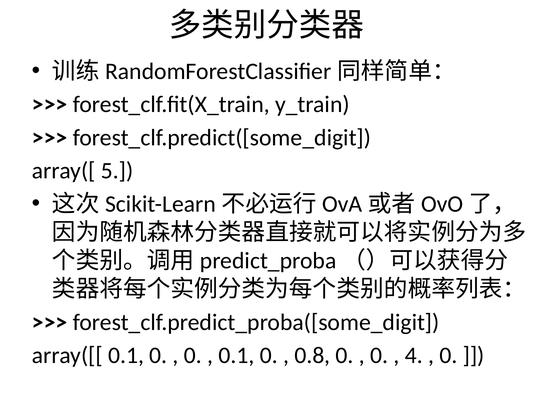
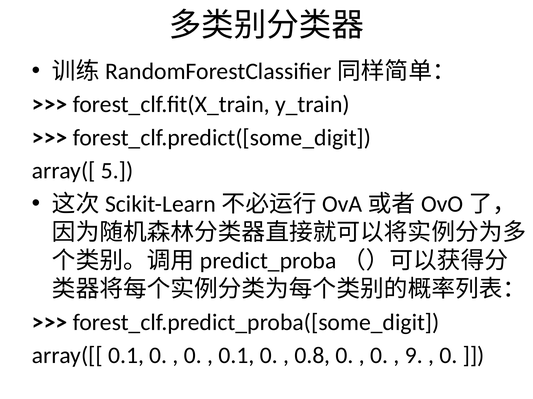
4: 4 -> 9 (414, 356)
